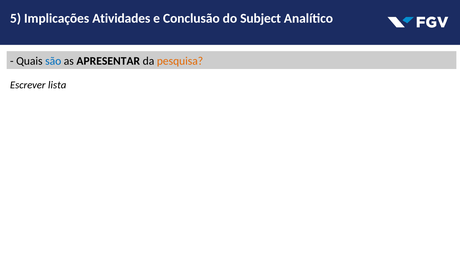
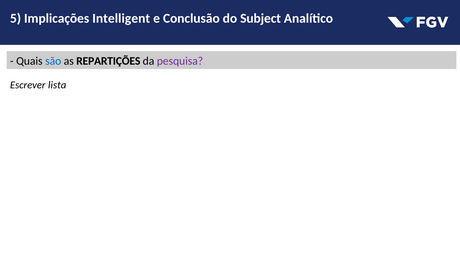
Atividades: Atividades -> Intelligent (121, 19)
APRESENTAR: APRESENTAR -> REPARTIÇÕES (108, 61)
pesquisa colour: orange -> purple (180, 61)
